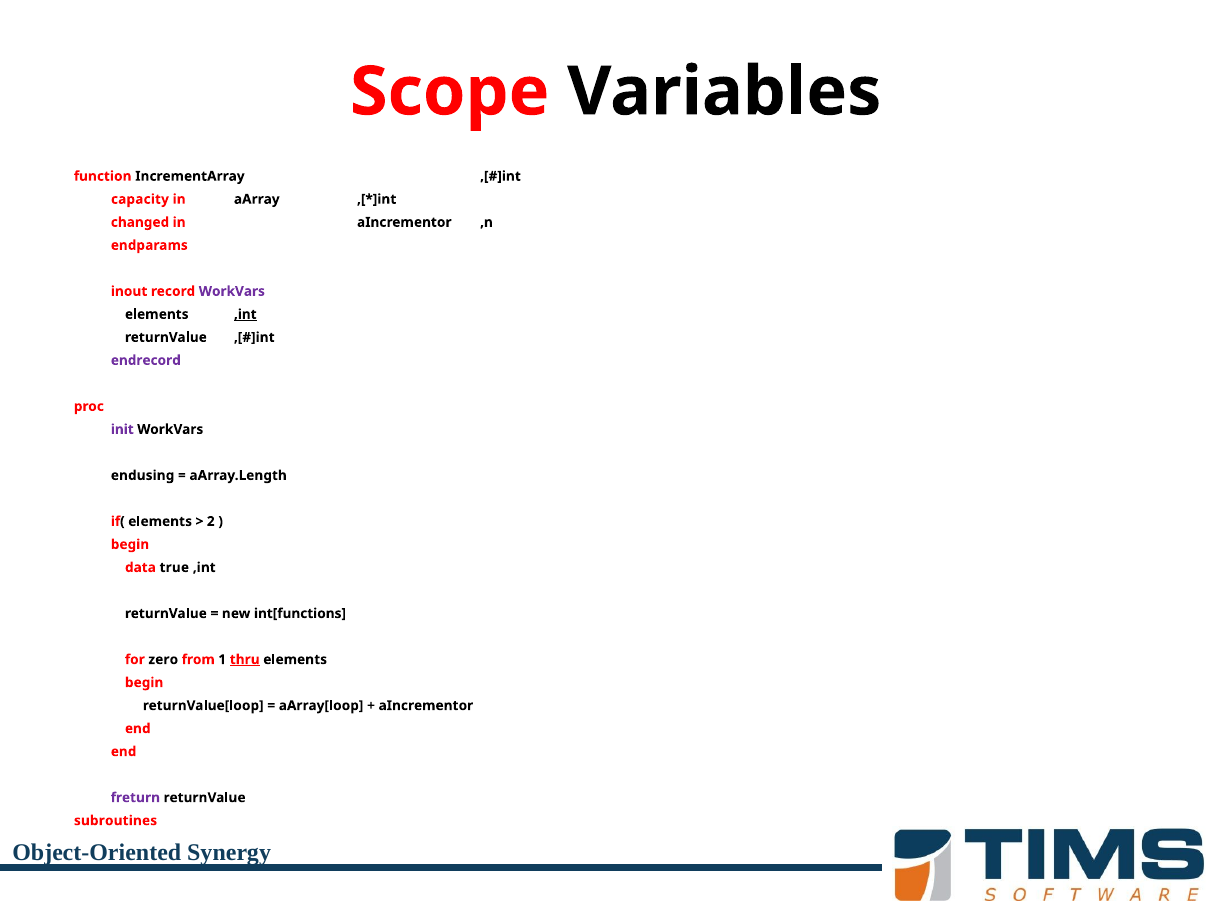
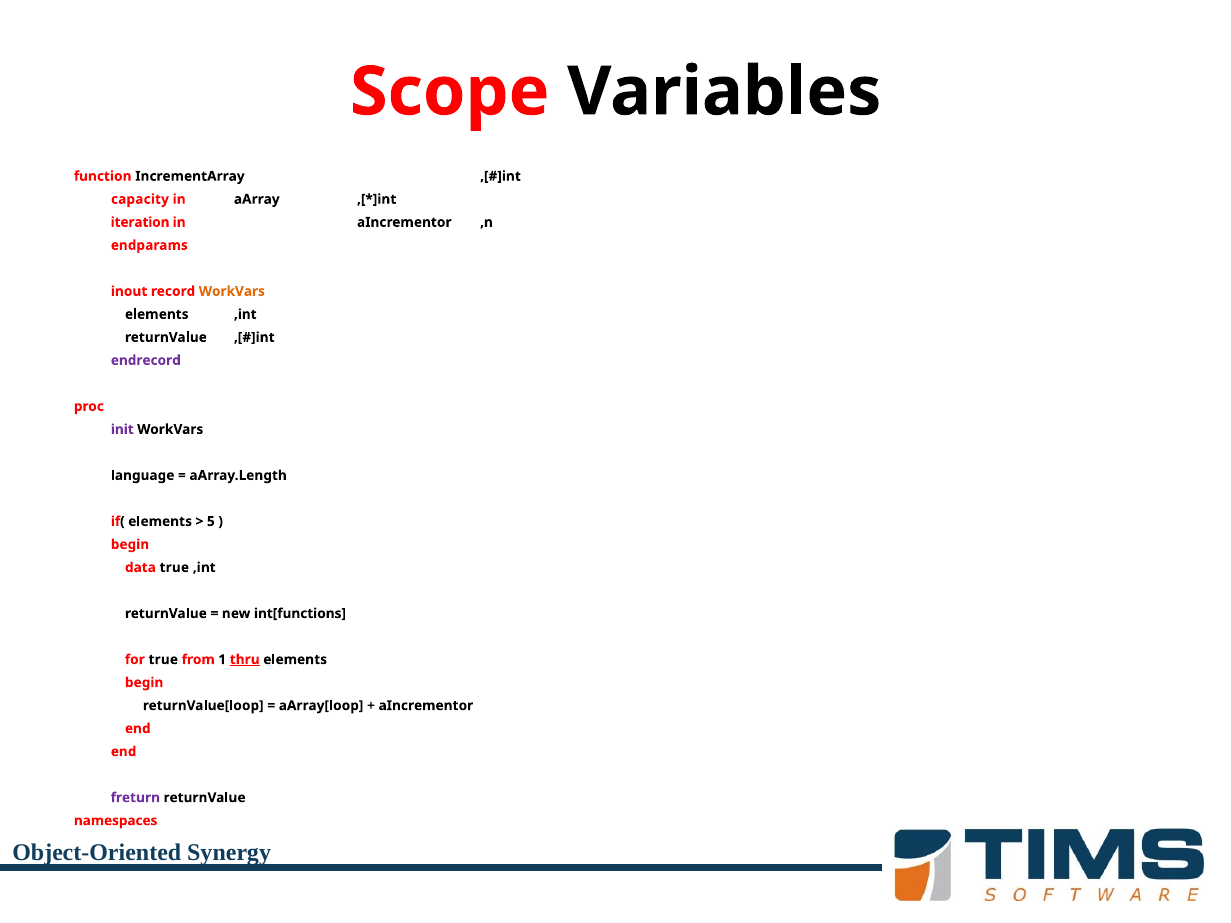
changed: changed -> iteration (140, 222)
WorkVars colour: purple -> orange (232, 291)
,int underline: present -> none (245, 314)
endusing: endusing -> language (143, 476)
2: 2 -> 5 (211, 522)
for zero: zero -> true (163, 660)
subroutines: subroutines -> namespaces (116, 821)
